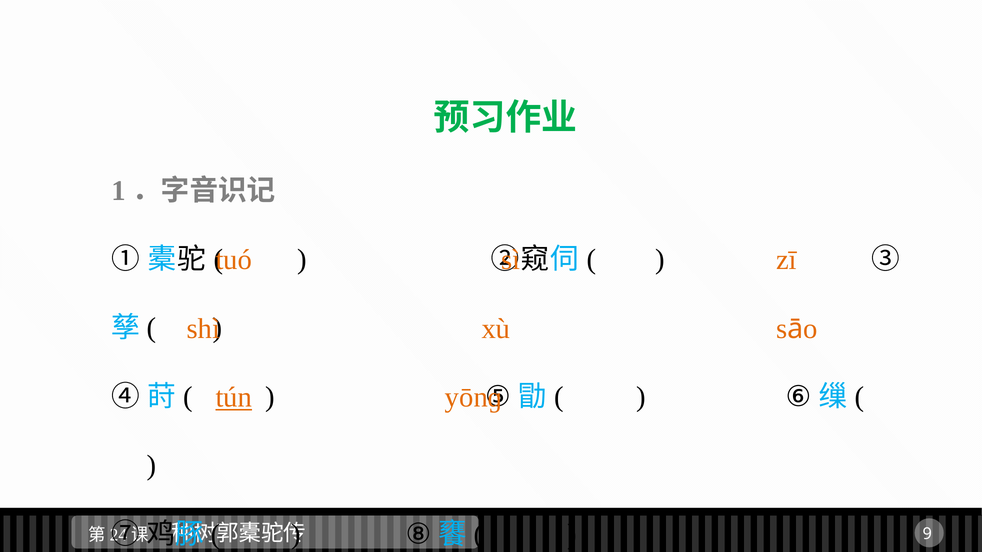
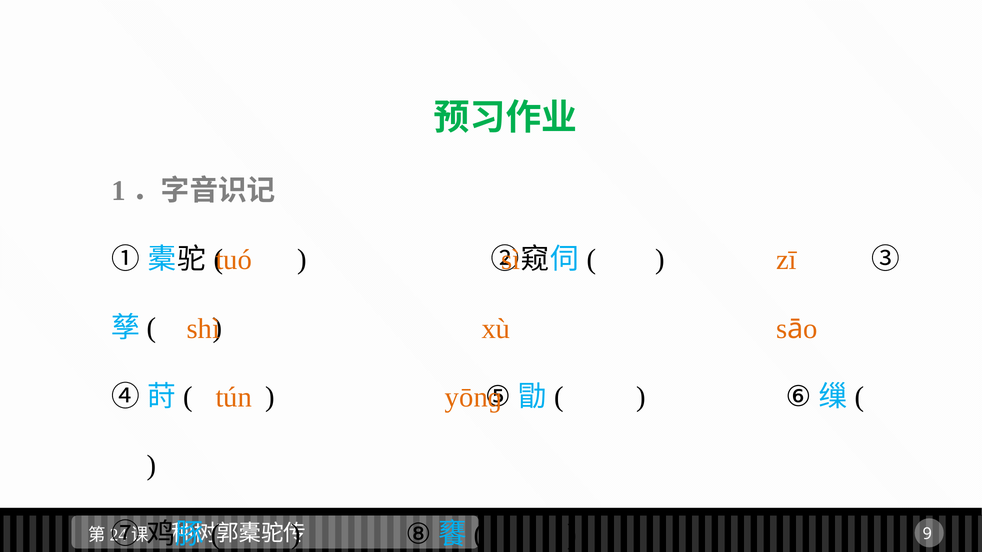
tún underline: present -> none (234, 398)
